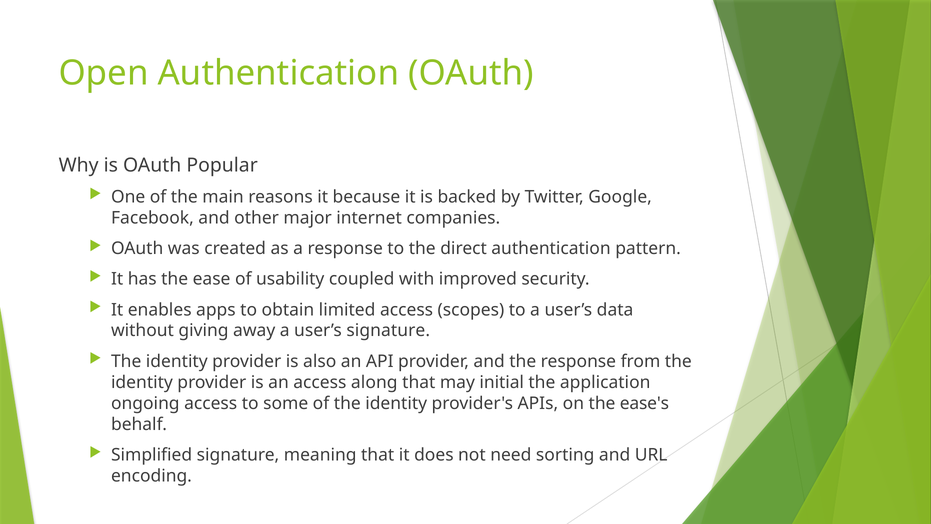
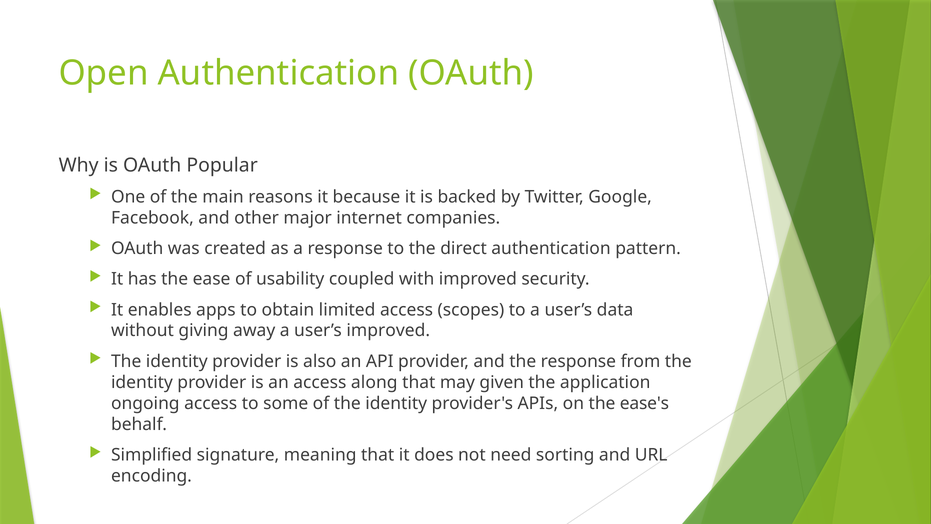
user’s signature: signature -> improved (388, 331)
initial: initial -> given (502, 382)
